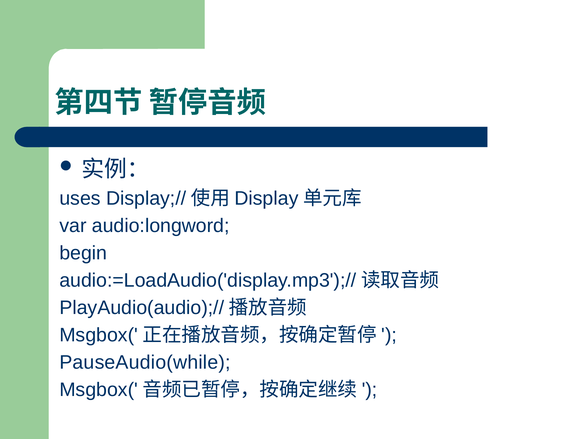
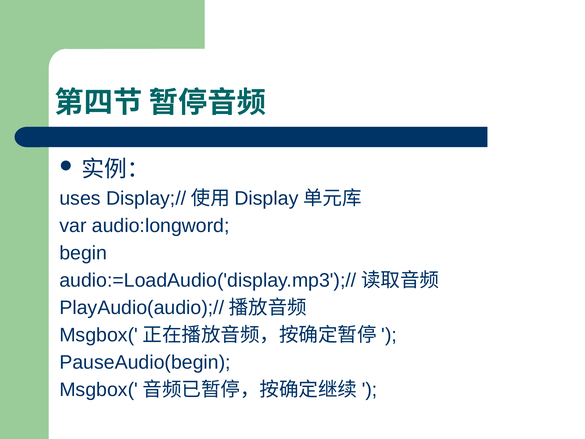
PauseAudio(while: PauseAudio(while -> PauseAudio(begin (145, 362)
